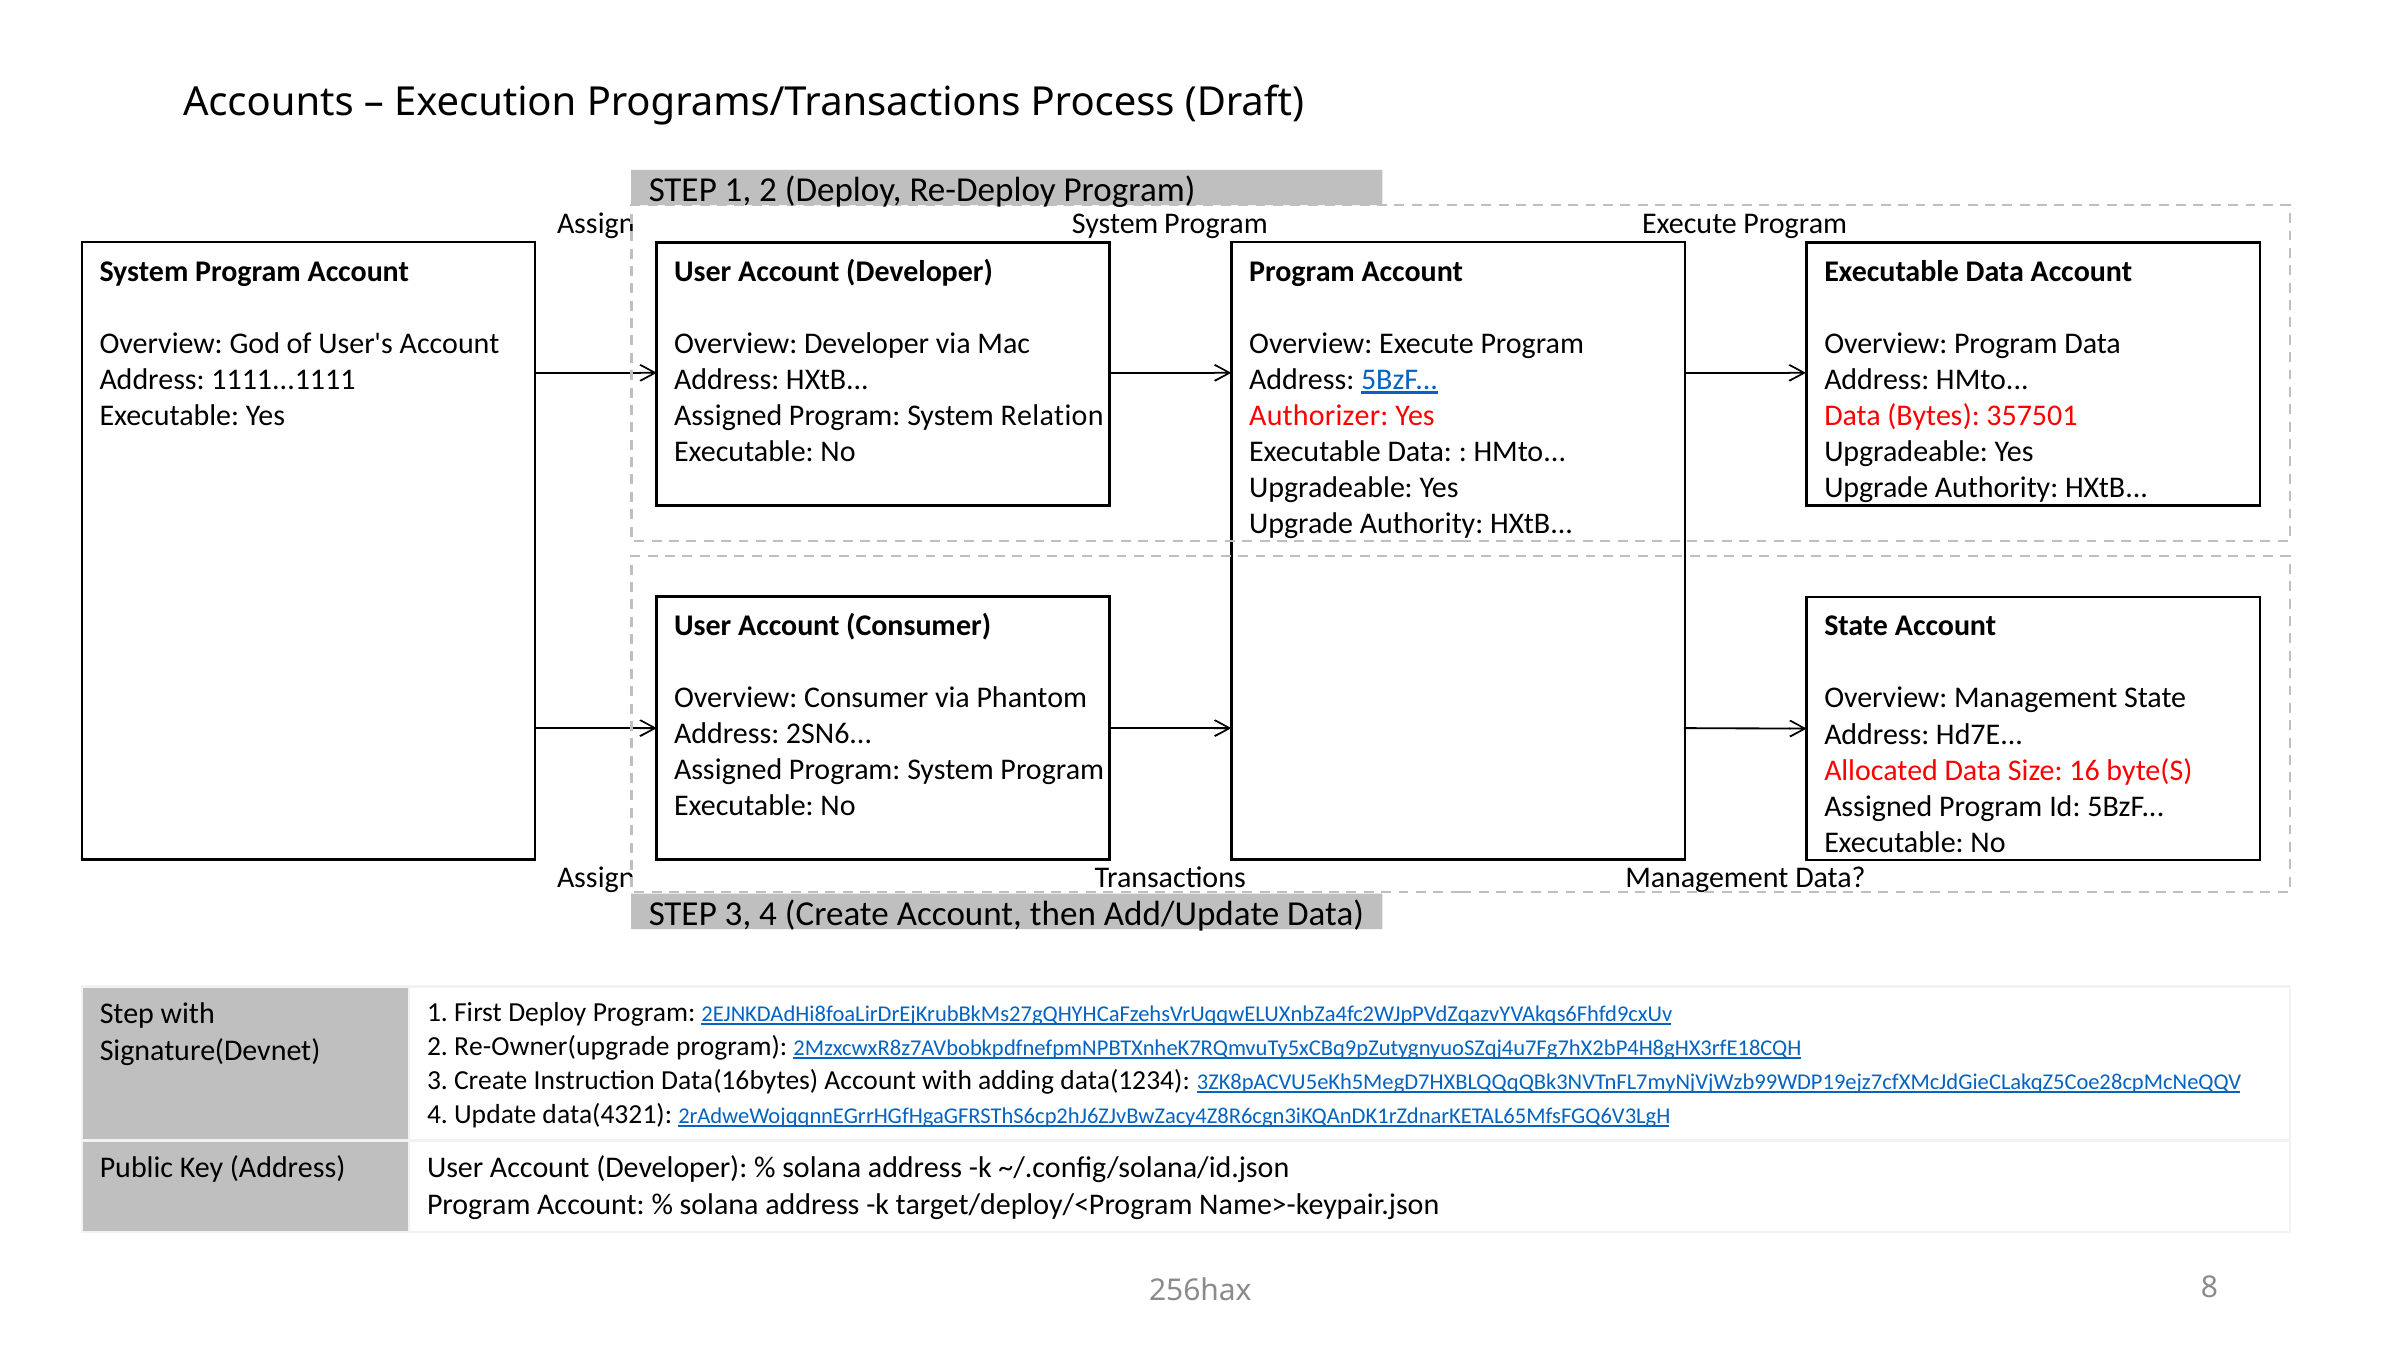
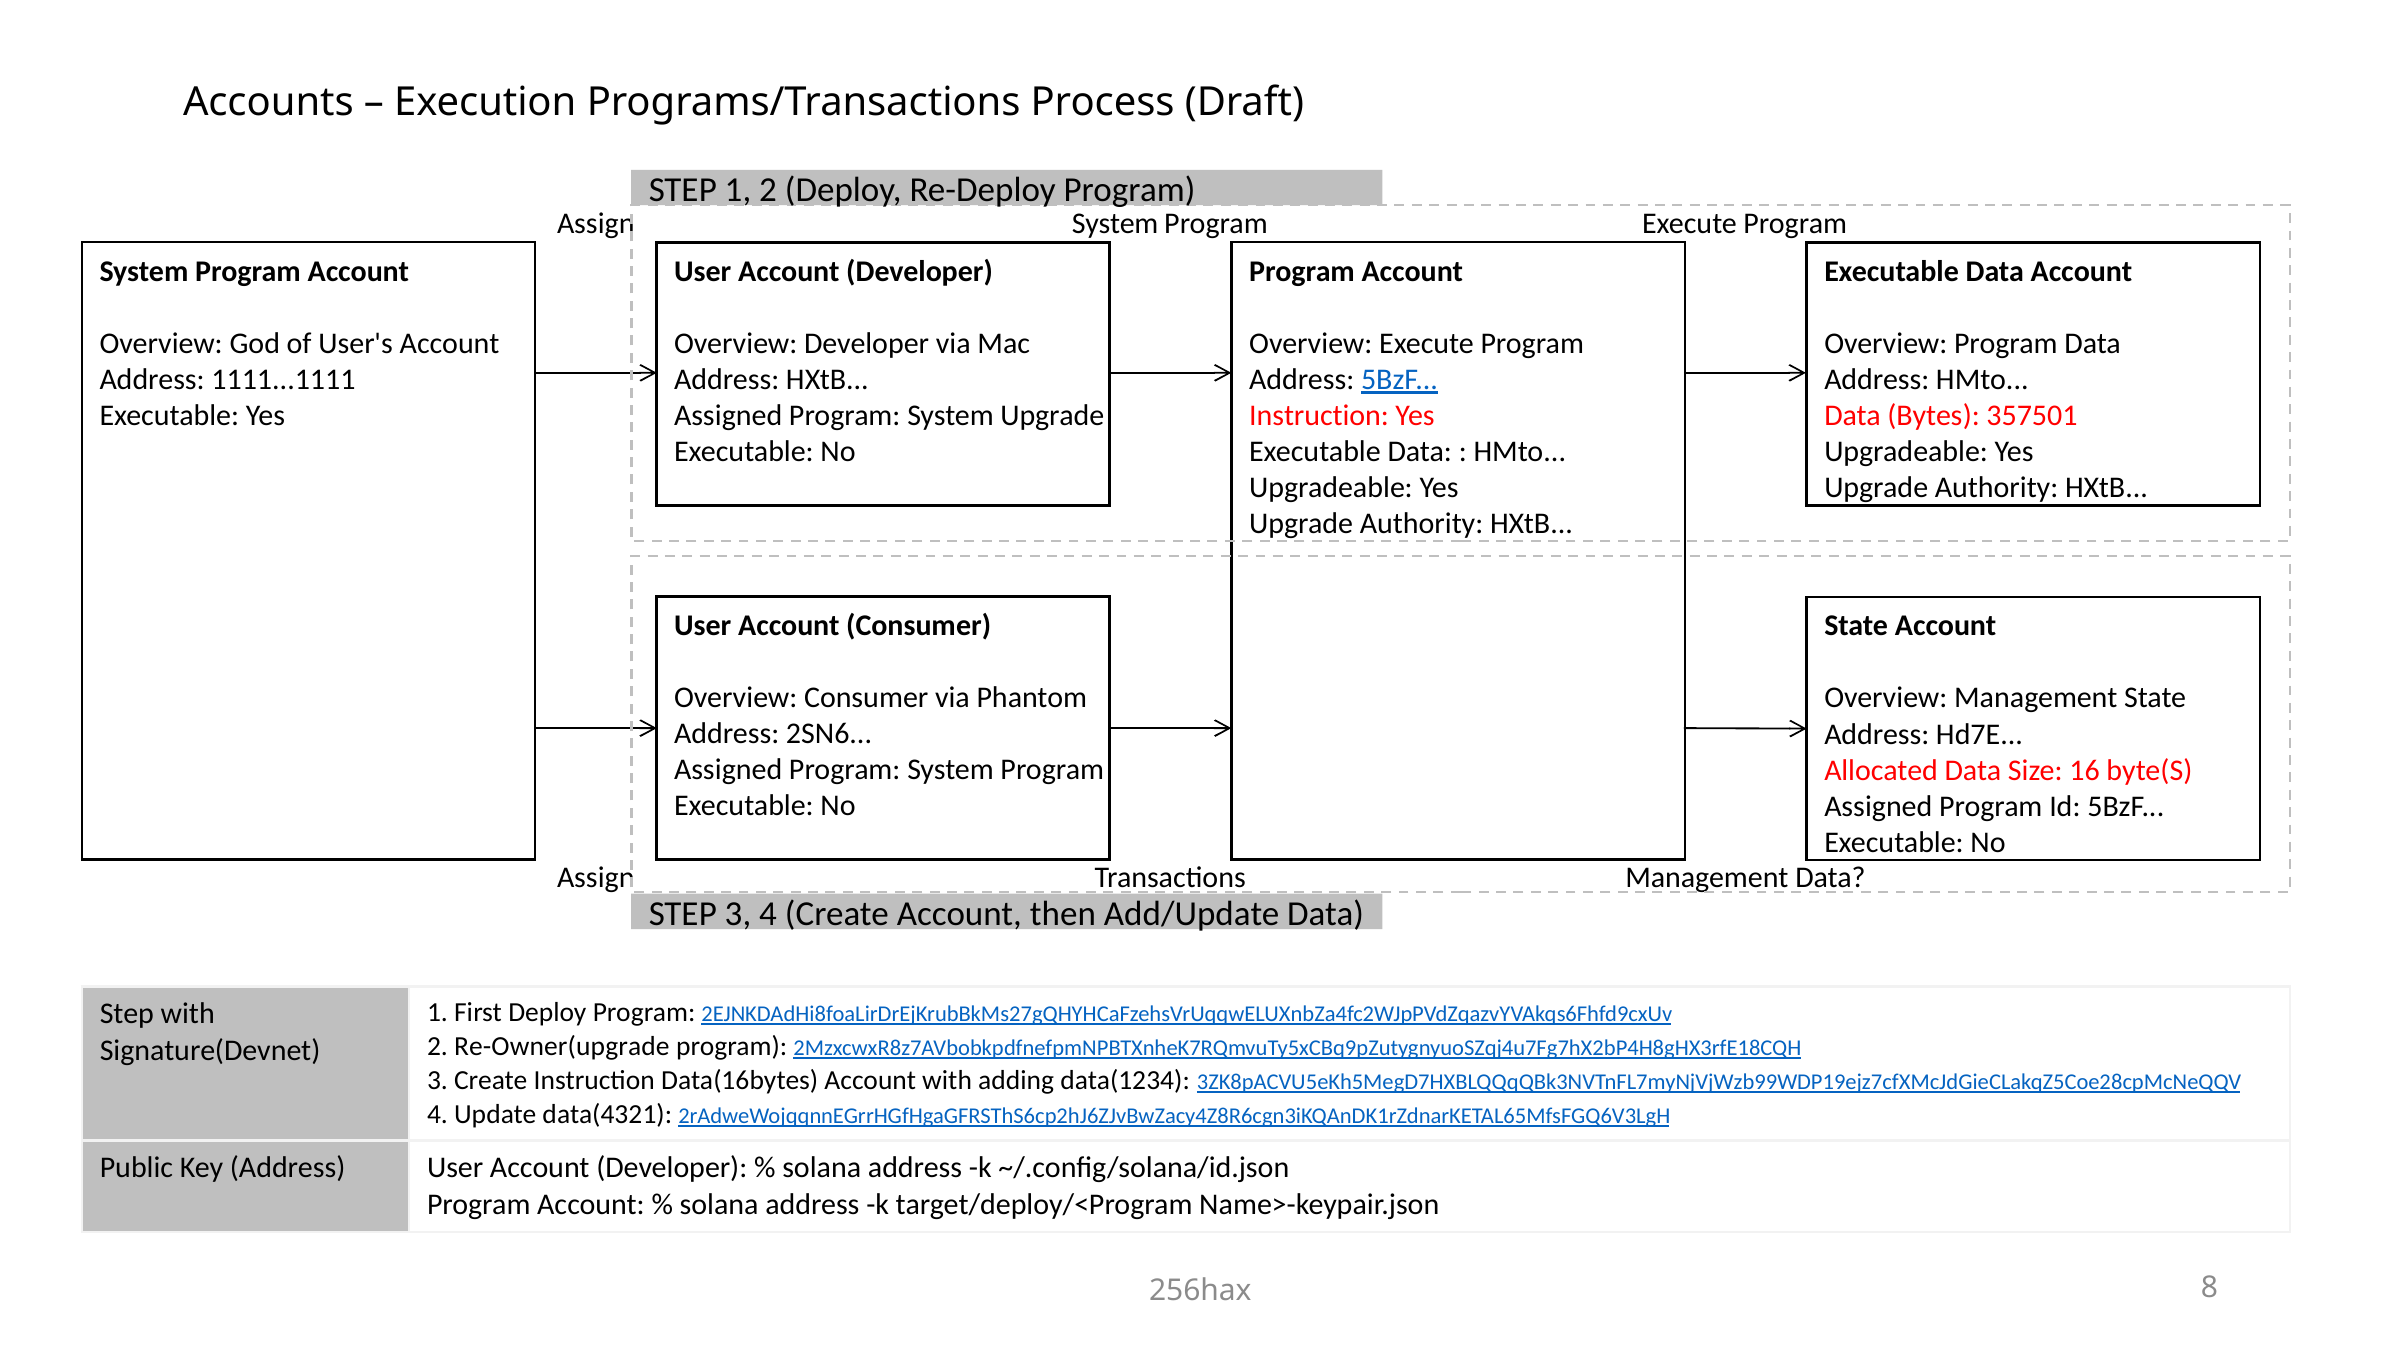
System Relation: Relation -> Upgrade (1052, 415)
Authorizer: Authorizer -> Instruction (1319, 416)
